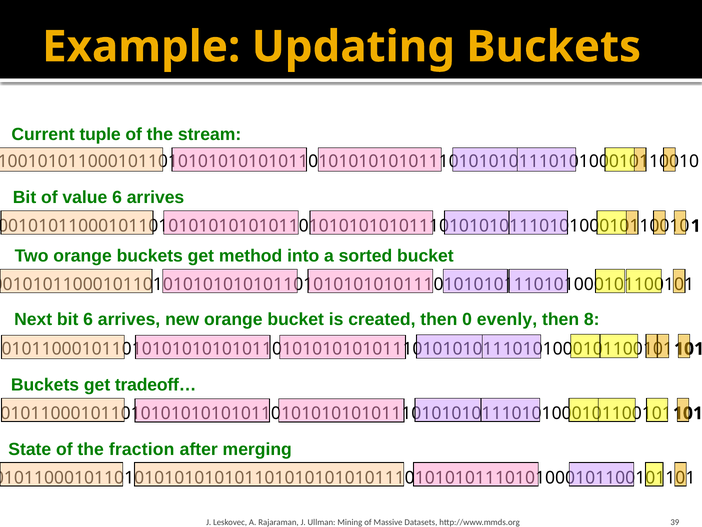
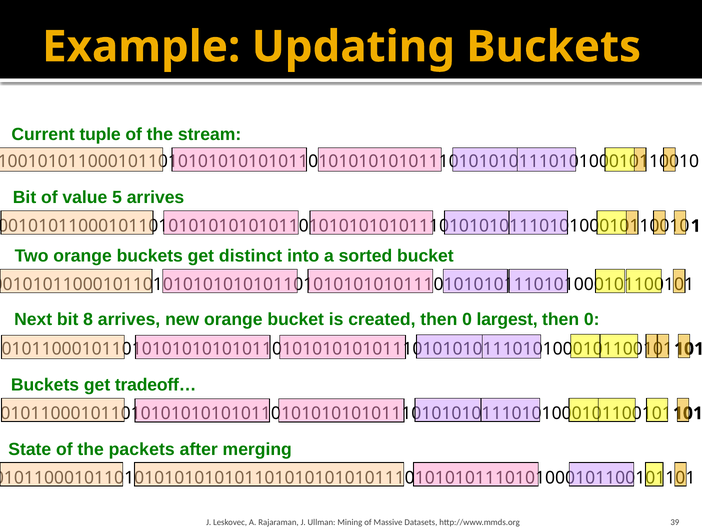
value 6: 6 -> 5 (117, 197)
method: method -> distinct (251, 256)
bit 6: 6 -> 8 (88, 319)
evenly: evenly -> largest (507, 319)
8: 8 -> 0 (592, 319)
fraction: fraction -> packets (142, 449)
